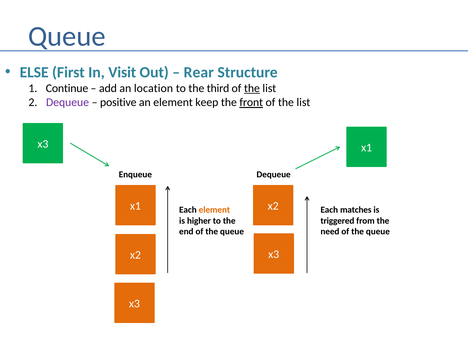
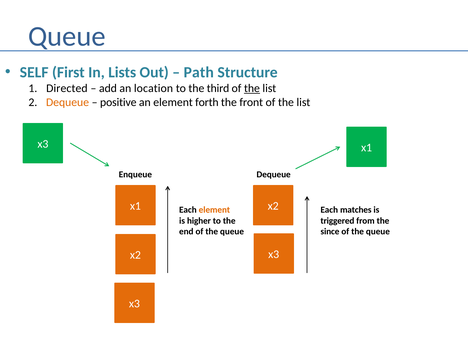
ELSE: ELSE -> SELF (34, 72)
Visit: Visit -> Lists (122, 72)
Rear: Rear -> Path (199, 72)
Continue: Continue -> Directed (67, 88)
Dequeue colour: purple -> orange (68, 102)
keep: keep -> forth (207, 102)
front underline: present -> none (251, 102)
need: need -> since (330, 232)
